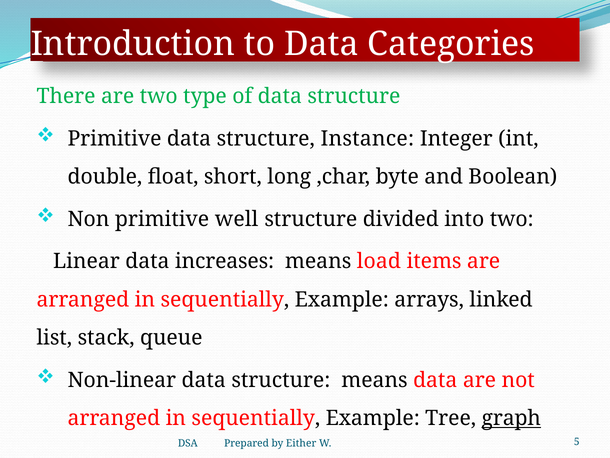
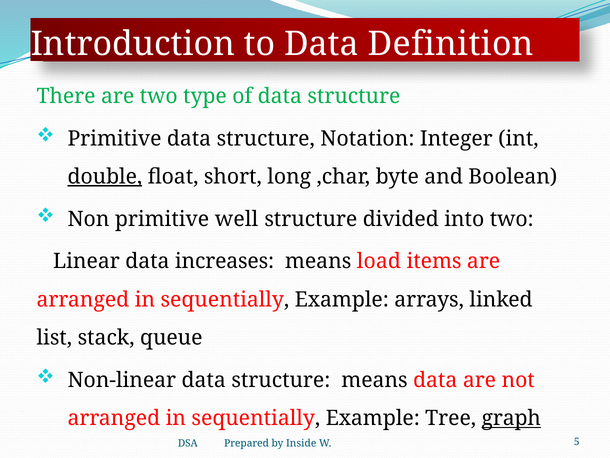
Categories: Categories -> Definition (451, 44)
Instance: Instance -> Notation (367, 138)
double underline: none -> present (105, 176)
Either: Either -> Inside (301, 443)
